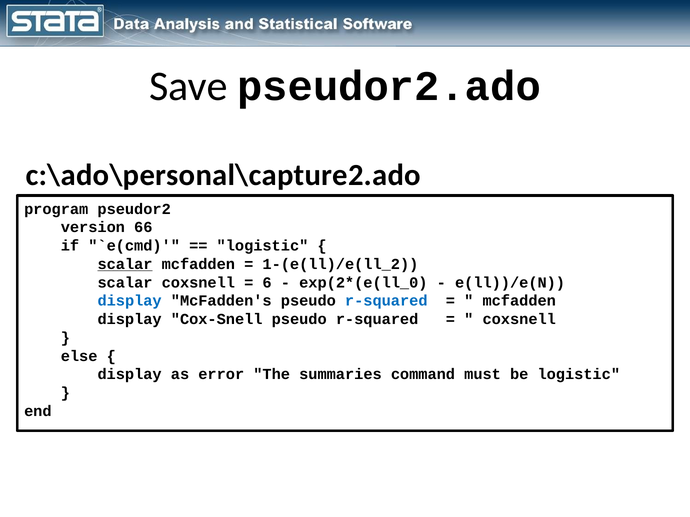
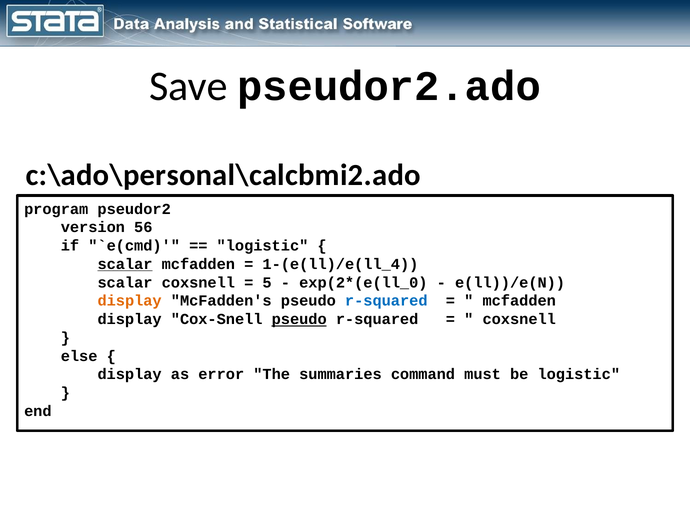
c:\ado\personal\capture2.ado: c:\ado\personal\capture2.ado -> c:\ado\personal\calcbmi2.ado (223, 175)
66: 66 -> 56 (143, 228)
1-(e(ll)/e(ll_2: 1-(e(ll)/e(ll_2 -> 1-(e(ll)/e(ll_4 (340, 264)
6: 6 -> 5 (267, 283)
display colour: blue -> orange (130, 301)
pseudo underline: none -> present (299, 320)
